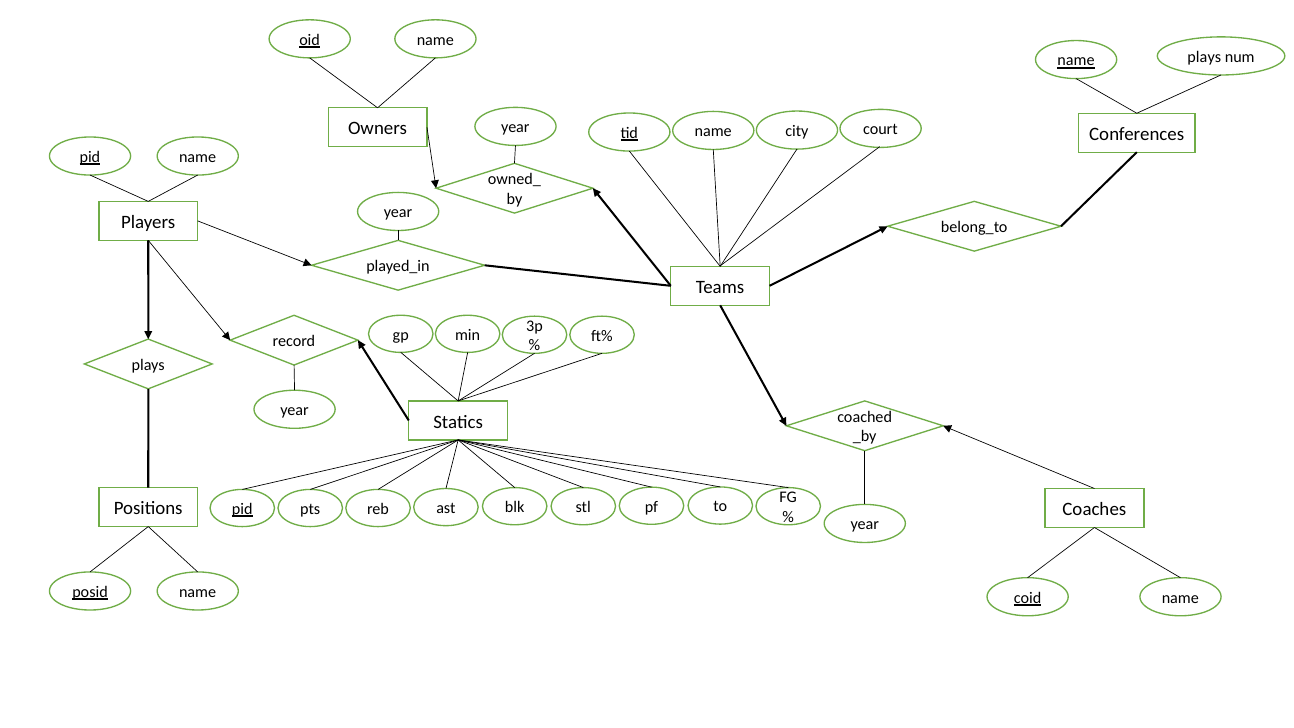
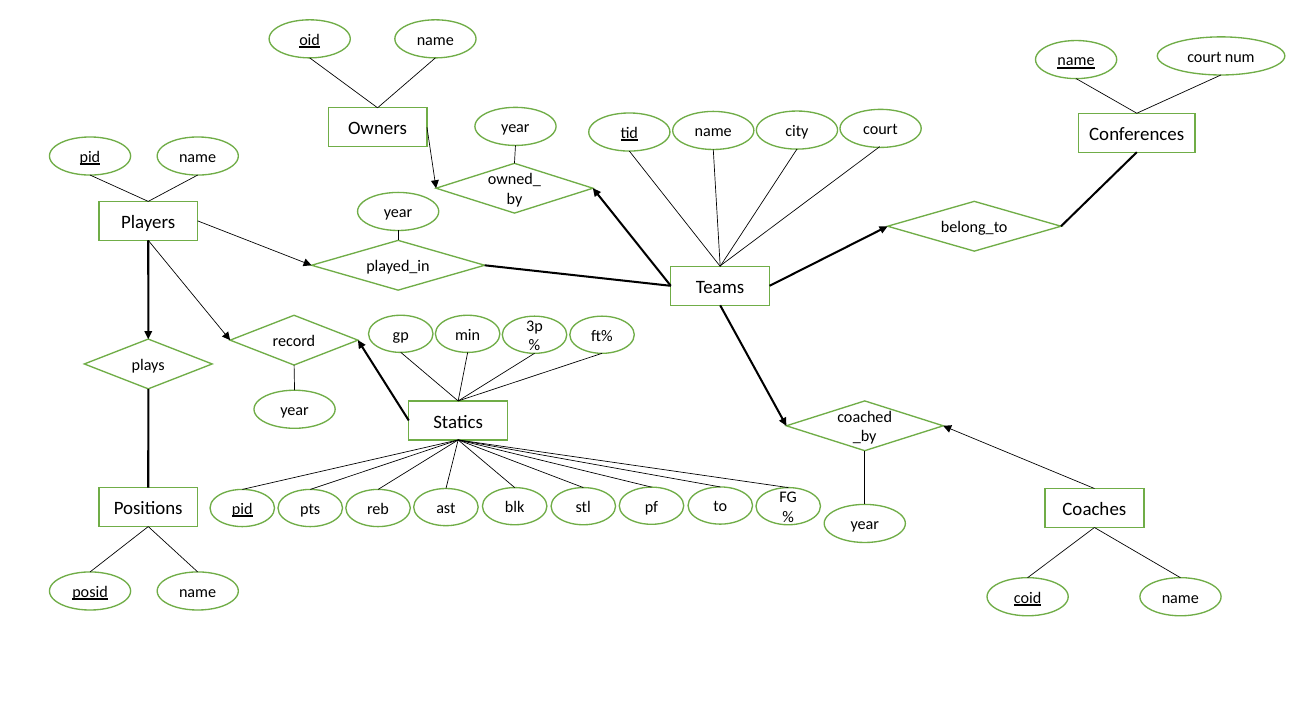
plays: plays -> court (1204, 57)
